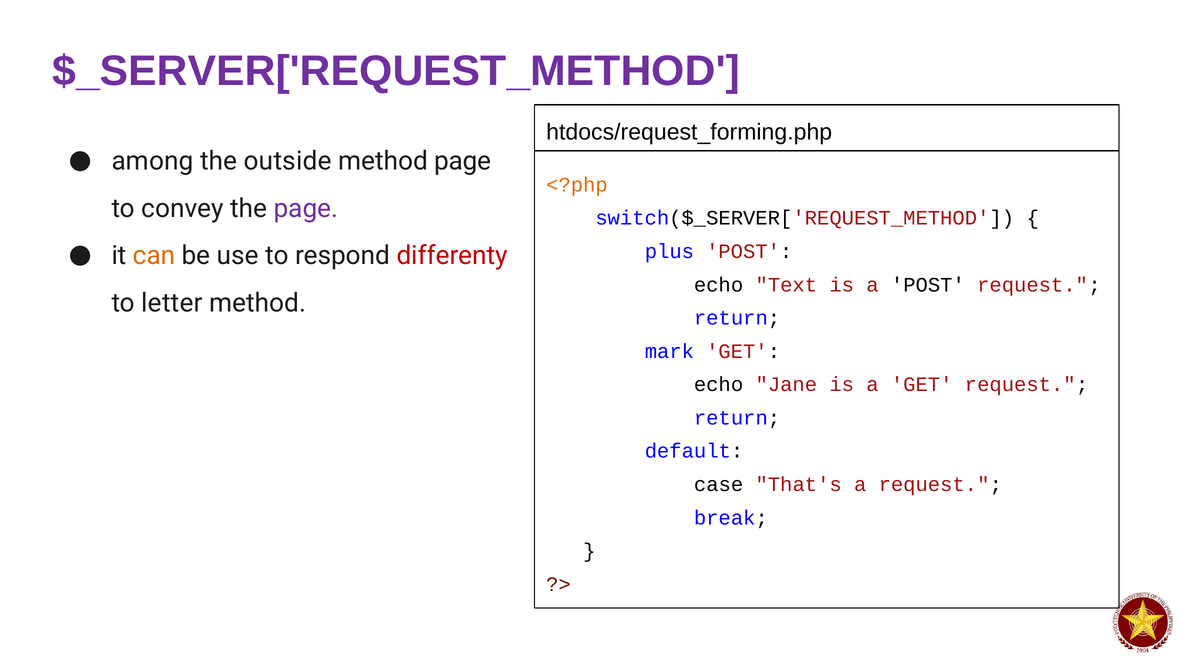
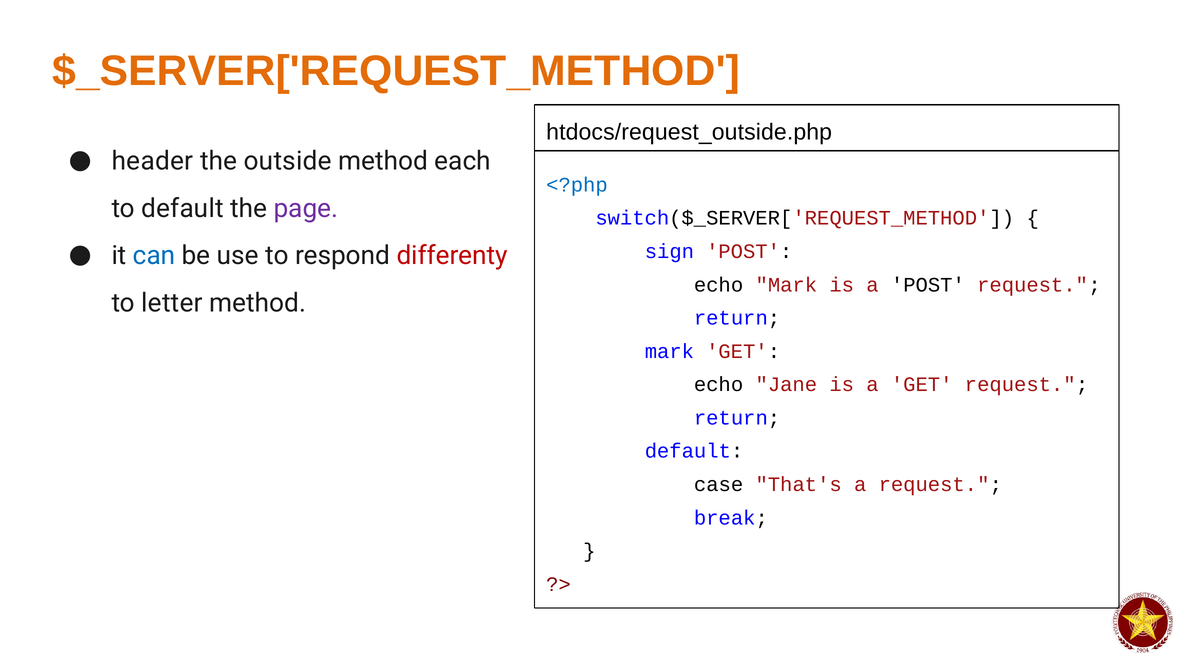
$_SERVER['REQUEST_METHOD colour: purple -> orange (396, 71)
htdocs/request_forming.php: htdocs/request_forming.php -> htdocs/request_outside.php (689, 132)
among: among -> header (153, 161)
method page: page -> each (463, 161)
<?php colour: orange -> blue (577, 185)
to convey: convey -> default (182, 209)
can colour: orange -> blue (154, 256)
plus: plus -> sign (669, 252)
echo Text: Text -> Mark (786, 285)
